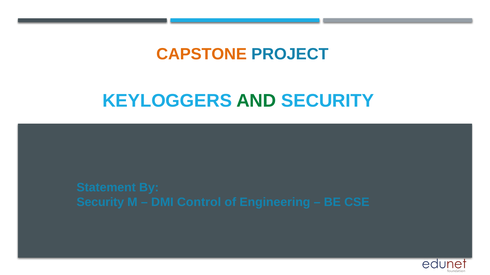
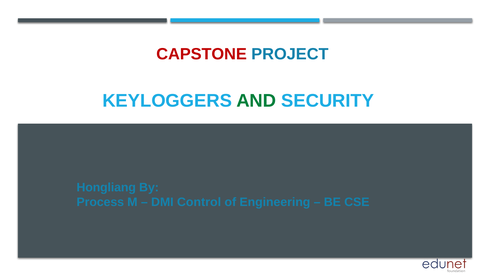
CAPSTONE colour: orange -> red (202, 54)
Statement: Statement -> Hongliang (106, 188)
Security: Security -> Process (100, 203)
